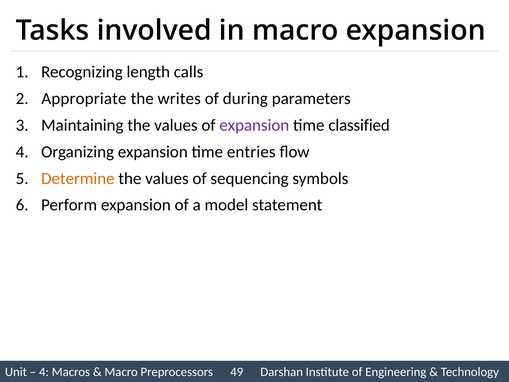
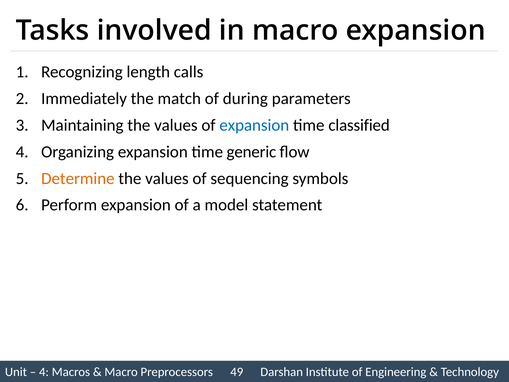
Appropriate: Appropriate -> Immediately (84, 99)
writes: writes -> match (179, 99)
expansion colour: purple -> blue (254, 125)
entries: entries -> generic (251, 152)
